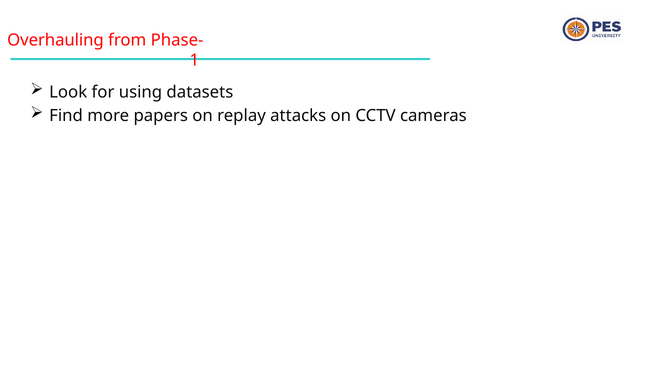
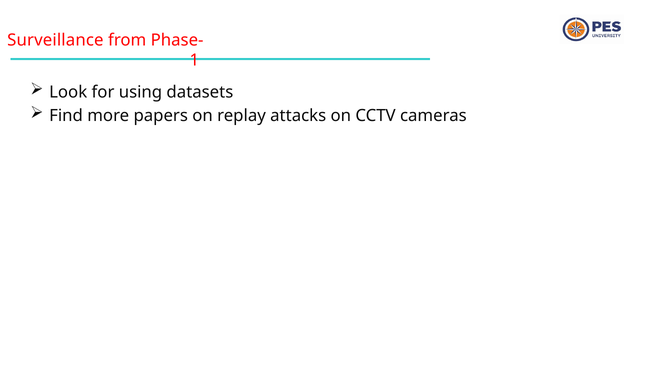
Overhauling: Overhauling -> Surveillance (55, 40)
